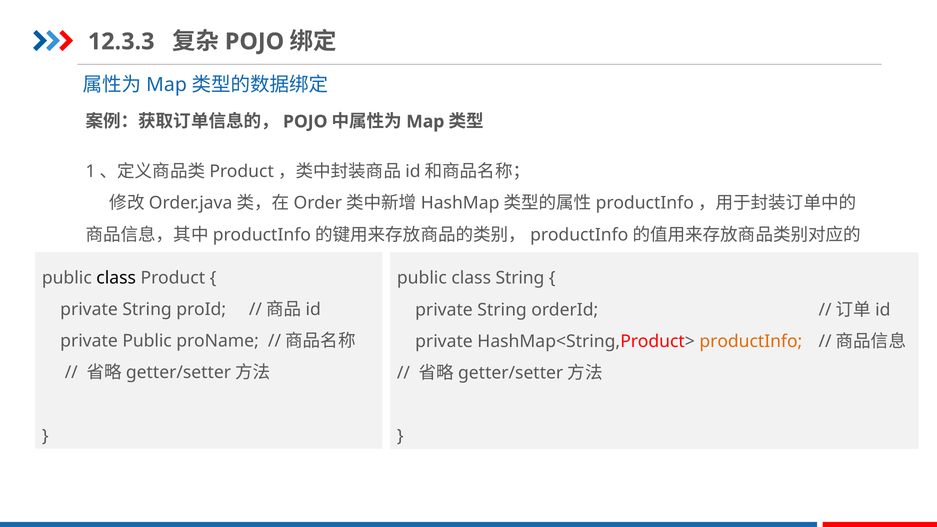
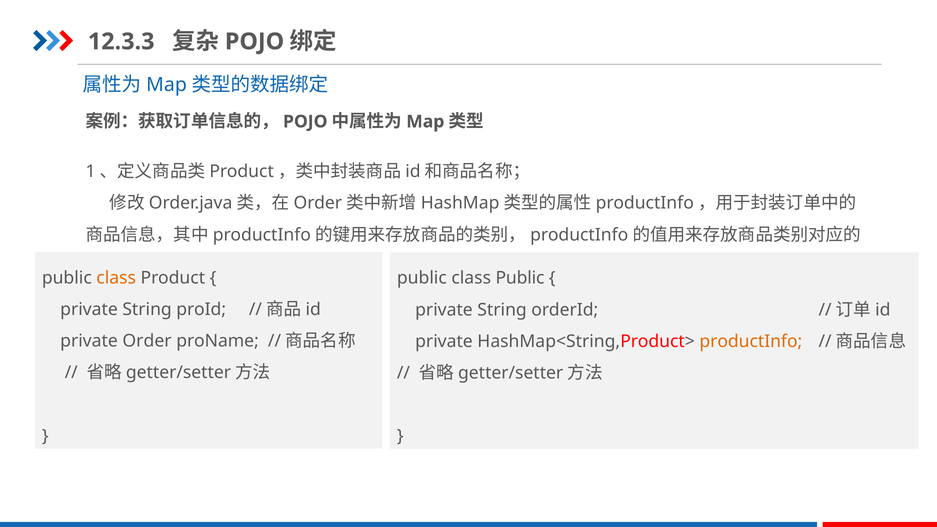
class colour: black -> orange (116, 278)
class String: String -> Public (520, 278)
private Public: Public -> Order (147, 341)
